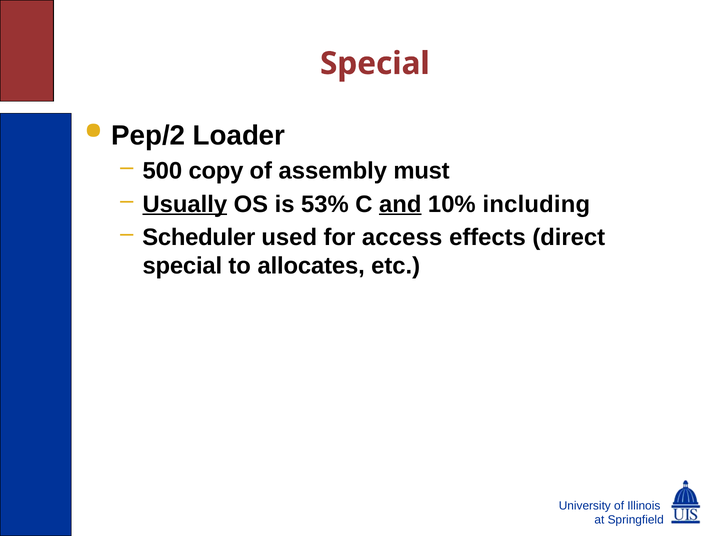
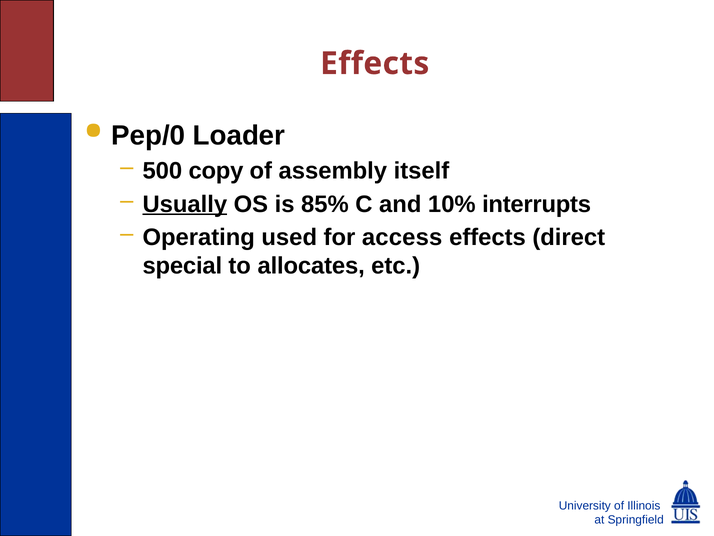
Special: Special -> Effects (375, 63)
Pep/2: Pep/2 -> Pep/0 (148, 135)
must: must -> itself (421, 171)
53%: 53% -> 85% (325, 204)
and underline: present -> none (400, 204)
including: including -> interrupts (537, 204)
Scheduler: Scheduler -> Operating (199, 237)
